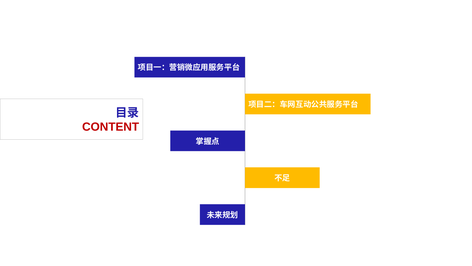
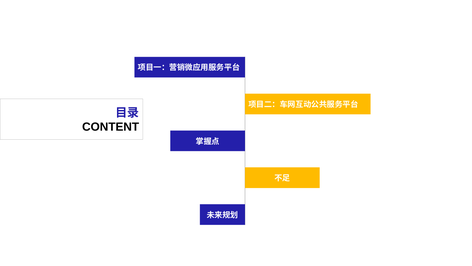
CONTENT colour: red -> black (111, 127)
